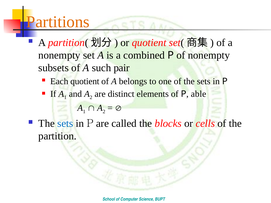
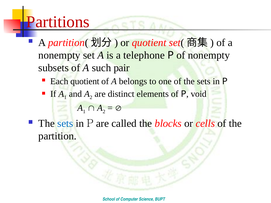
Partitions colour: orange -> red (58, 22)
combined: combined -> telephone (144, 55)
able: able -> void (199, 94)
